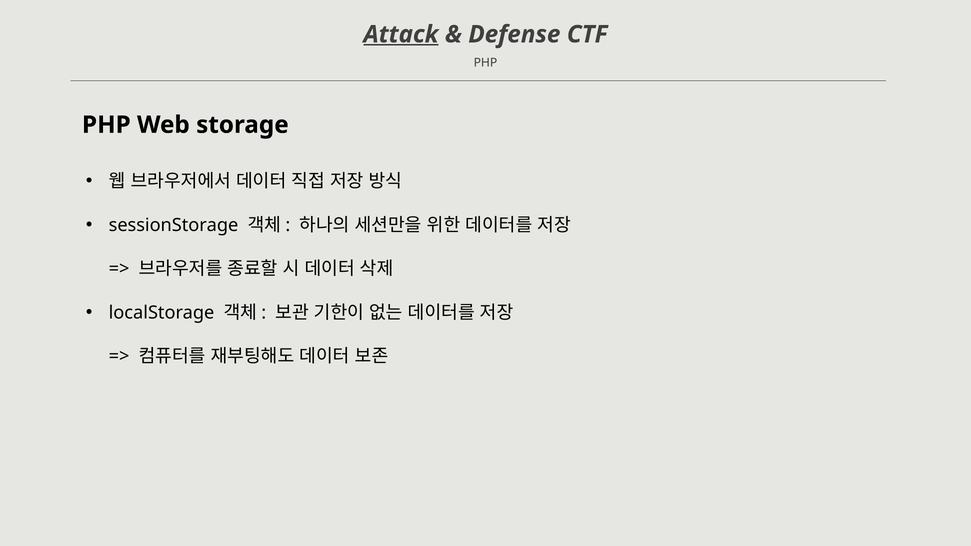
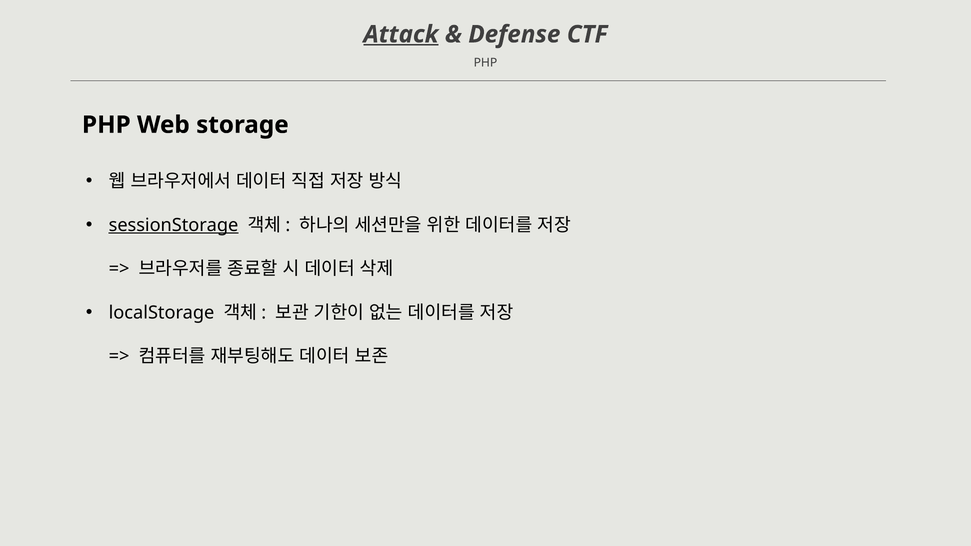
sessionStorage underline: none -> present (174, 225)
